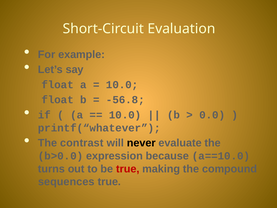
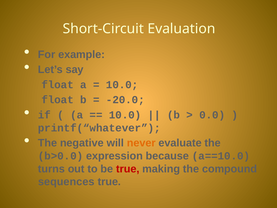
-56.8: -56.8 -> -20.0 (125, 100)
contrast: contrast -> negative (82, 143)
never colour: black -> orange (141, 143)
